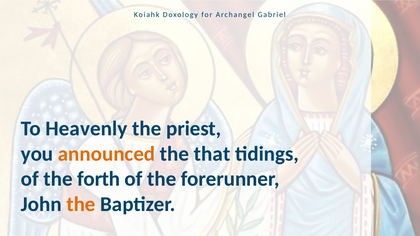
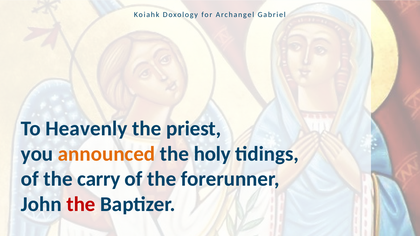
that: that -> holy (212, 154)
forth: forth -> carry (99, 179)
the colour: orange -> red (81, 204)
